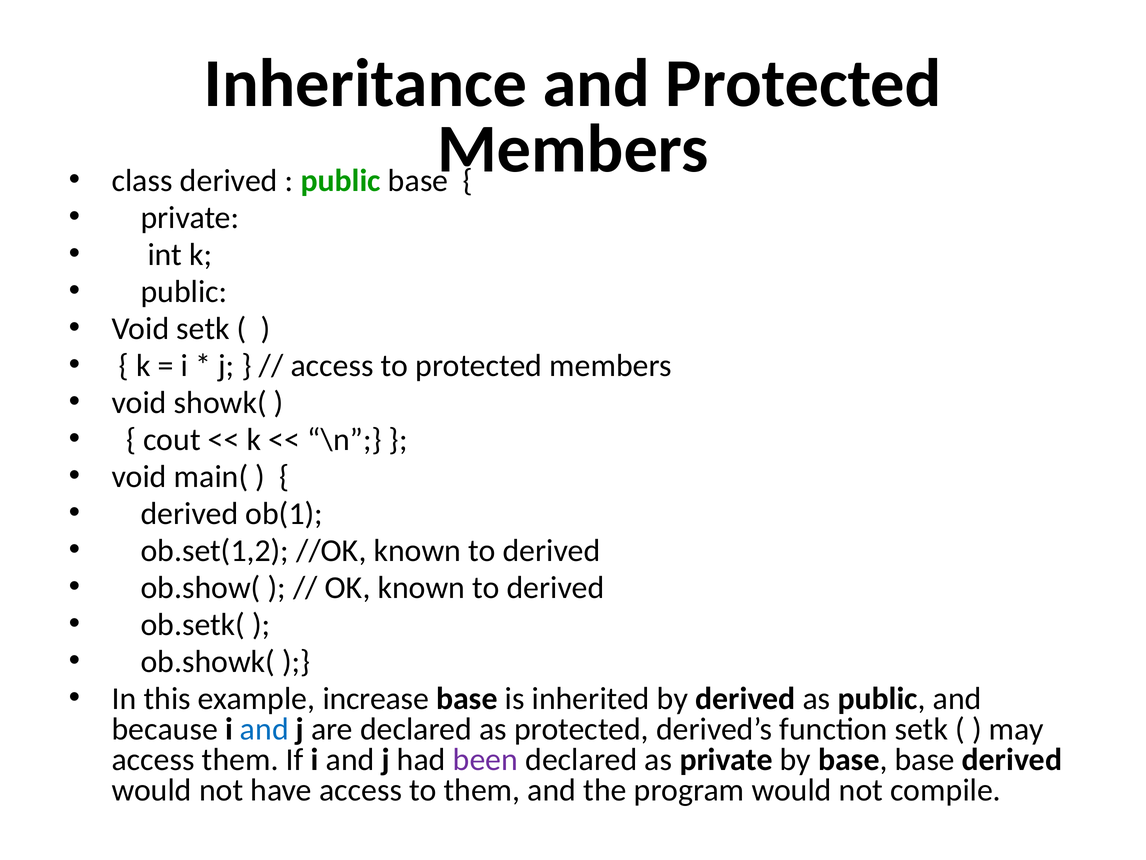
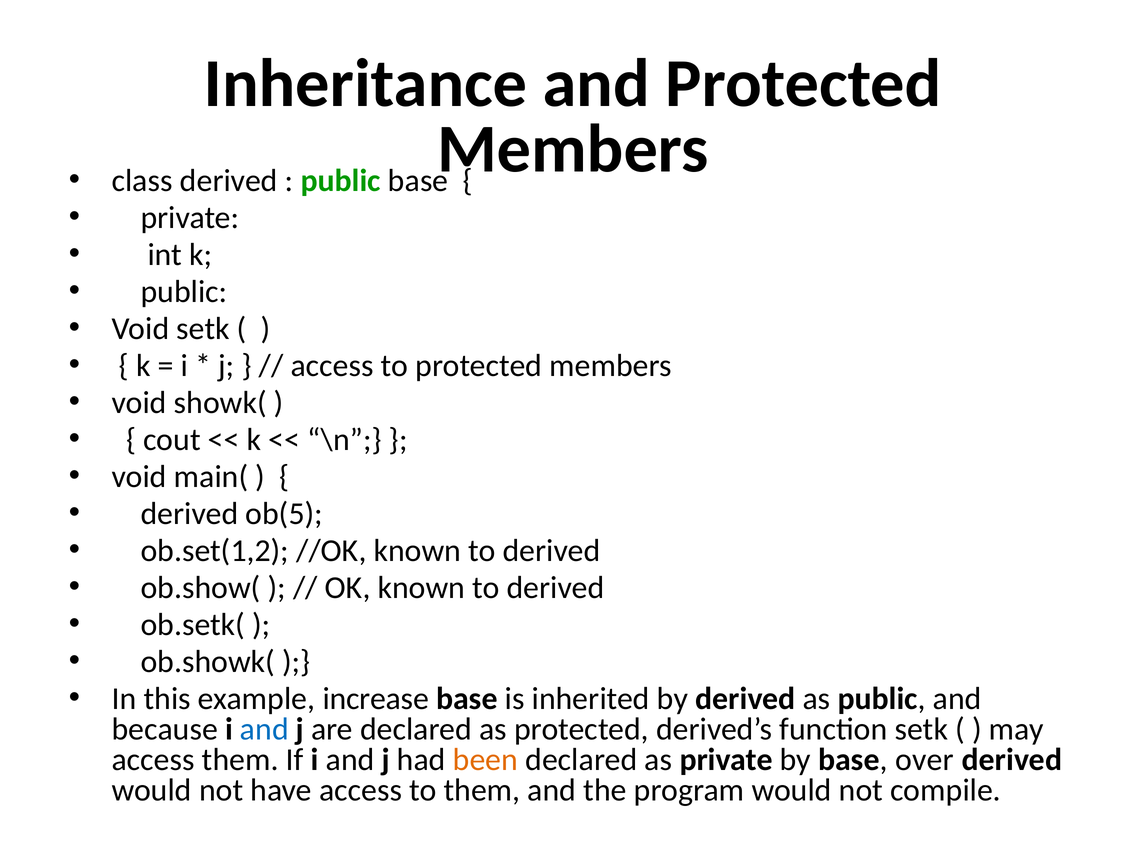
ob(1: ob(1 -> ob(5 (284, 513)
been colour: purple -> orange (485, 759)
base base: base -> over (925, 759)
